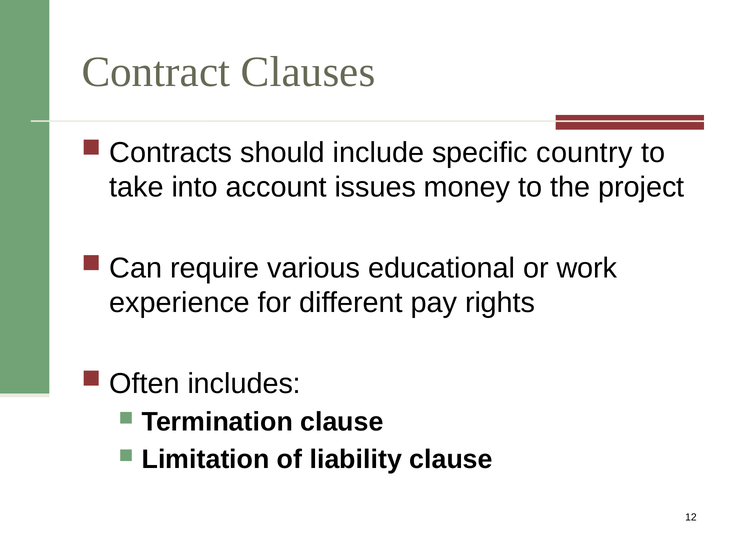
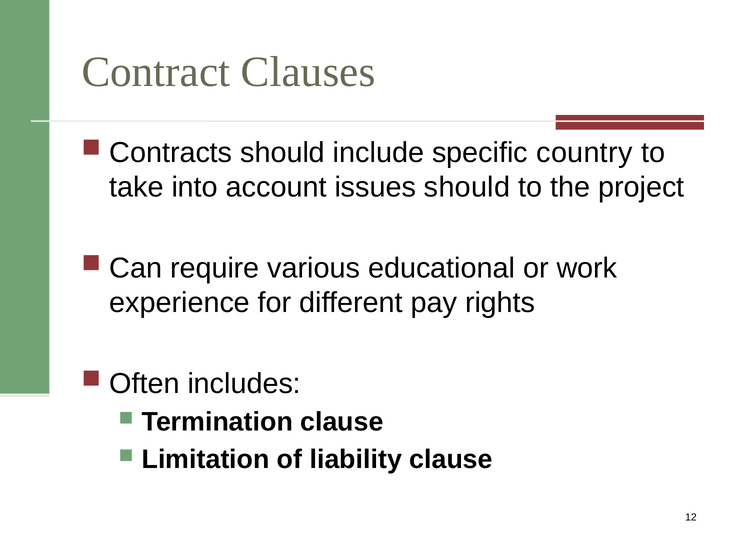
issues money: money -> should (467, 187)
